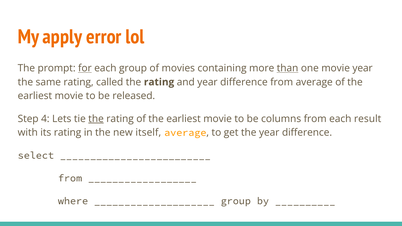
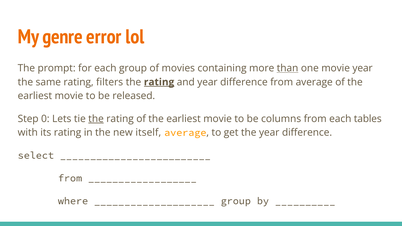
apply: apply -> genre (62, 37)
for underline: present -> none (85, 68)
called: called -> filters (110, 82)
rating underline: none -> present (159, 82)
4: 4 -> 0 (45, 119)
result: result -> tables (368, 119)
